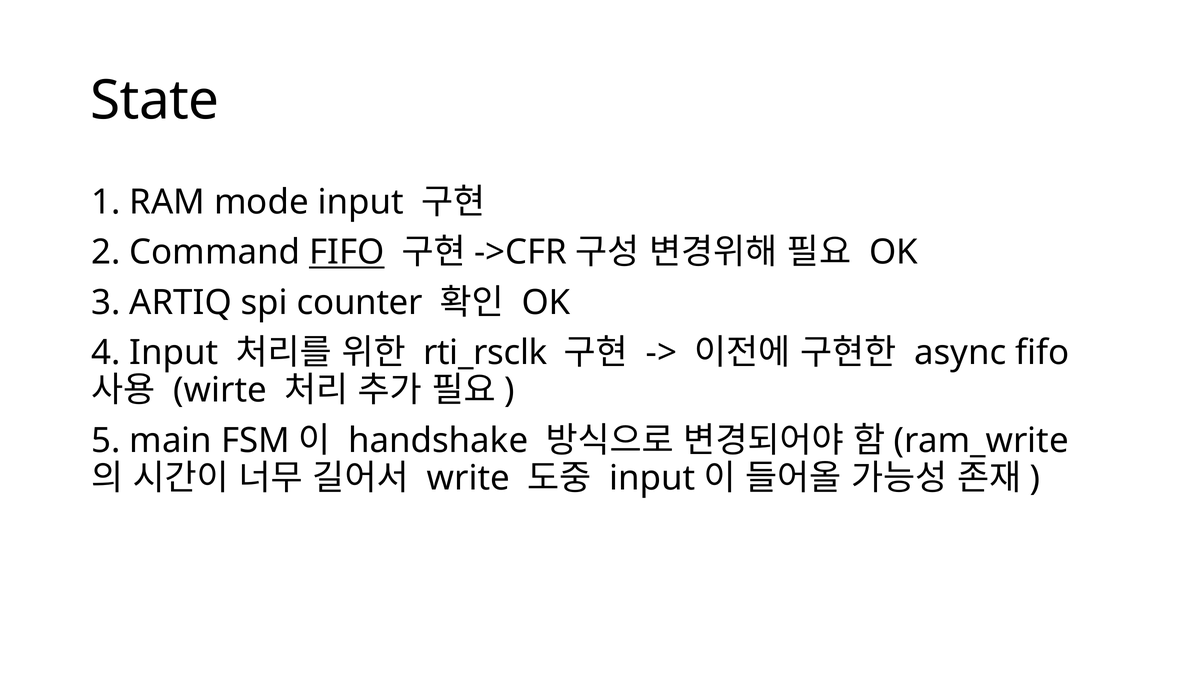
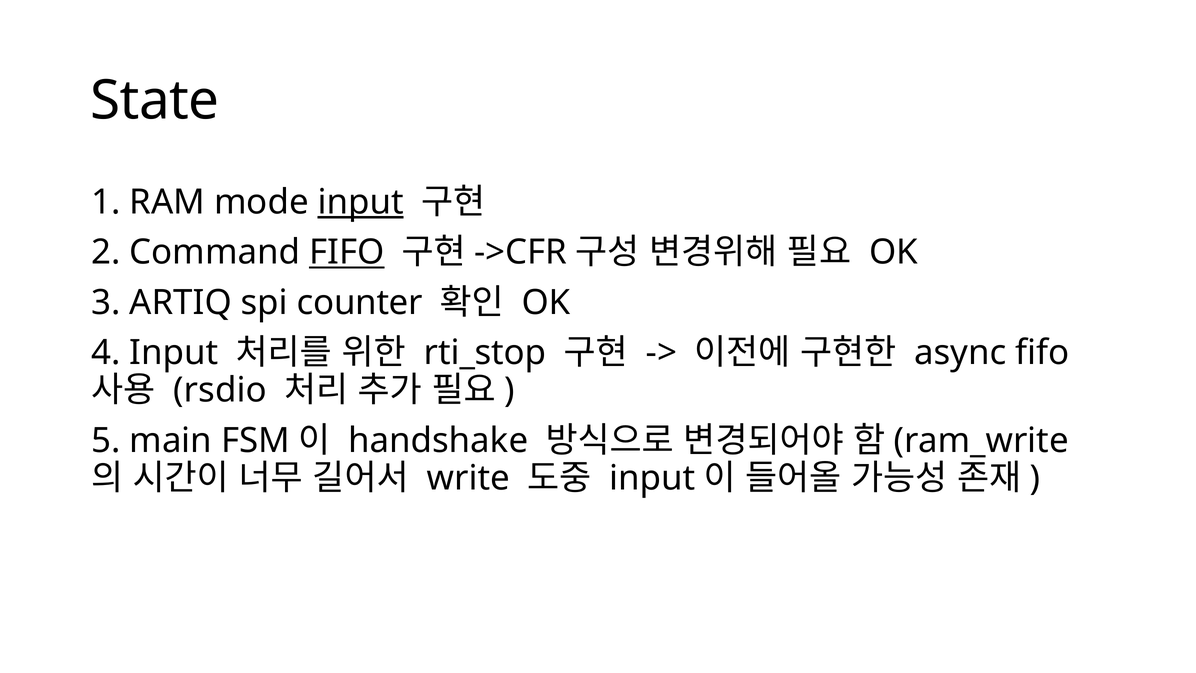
input underline: none -> present (361, 202)
rti_rsclk: rti_rsclk -> rti_stop (485, 353)
wirte: wirte -> rsdio (220, 390)
